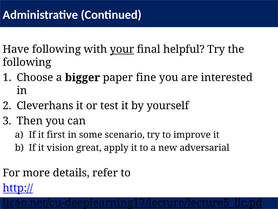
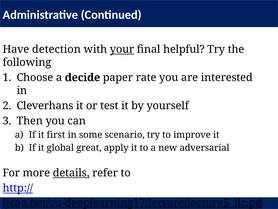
Have following: following -> detection (57, 49)
bigger: bigger -> decide (83, 77)
fine: fine -> rate (146, 77)
vision: vision -> global (60, 147)
details underline: none -> present (71, 173)
